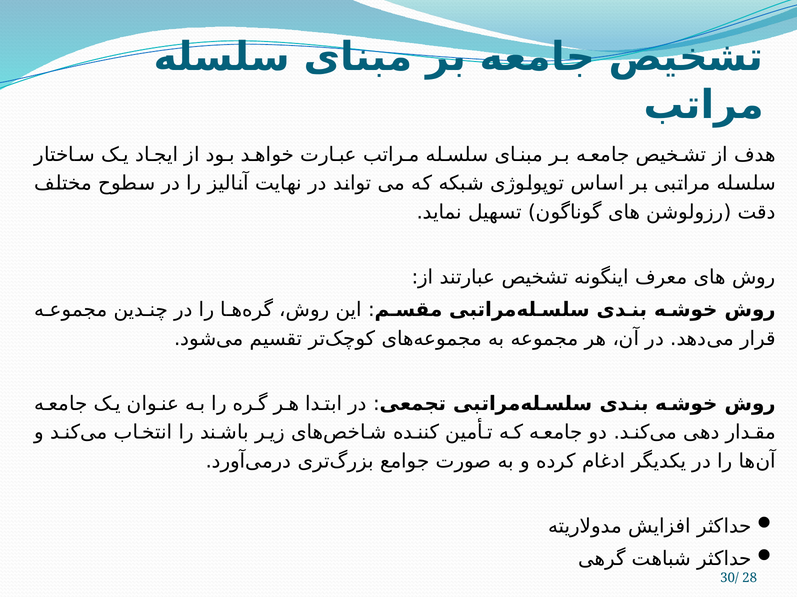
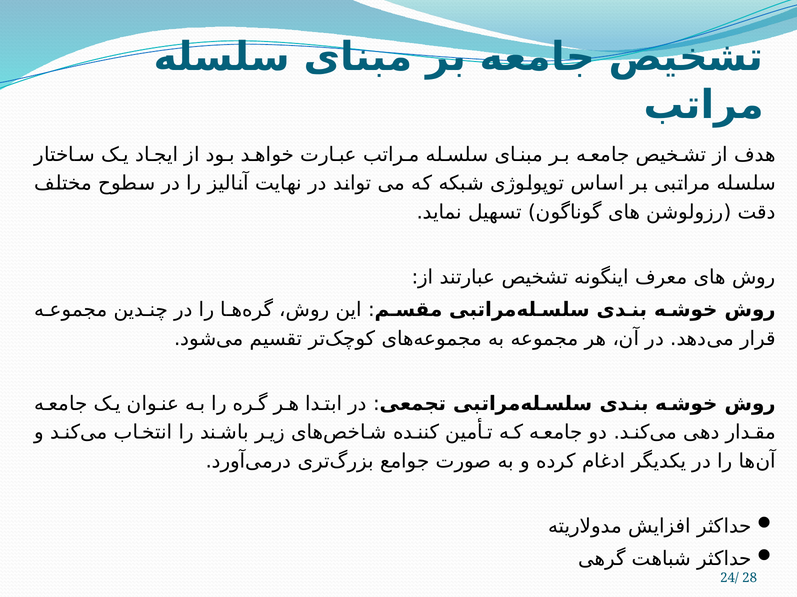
30/: 30/ -> 24/ (730, 579)
